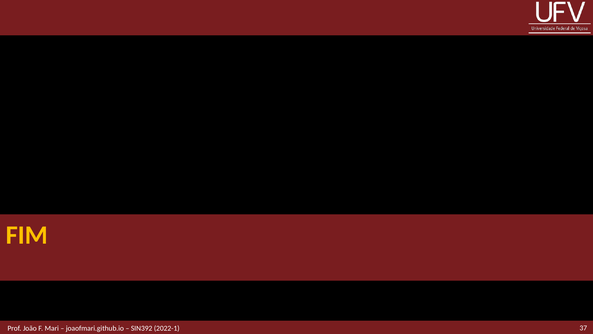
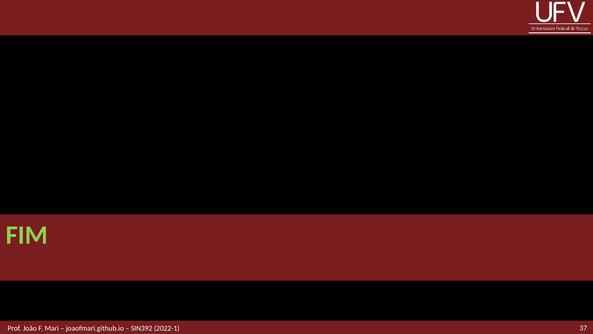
FIM colour: yellow -> light green (27, 235)
